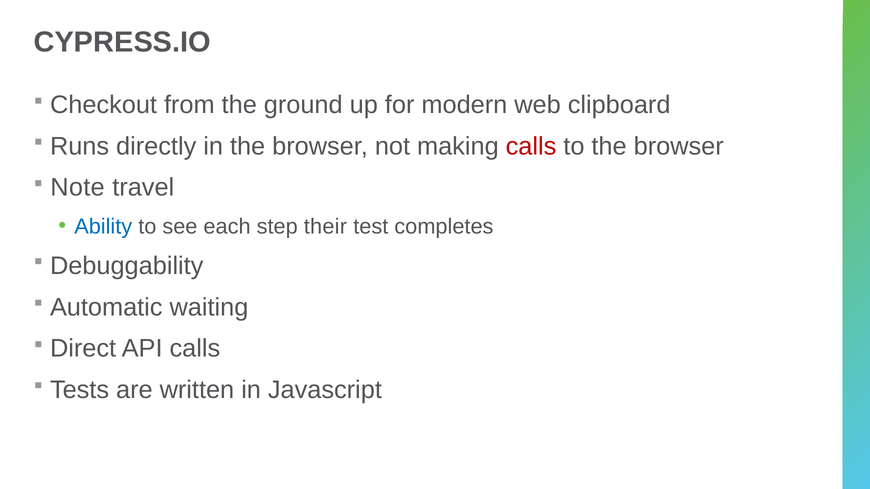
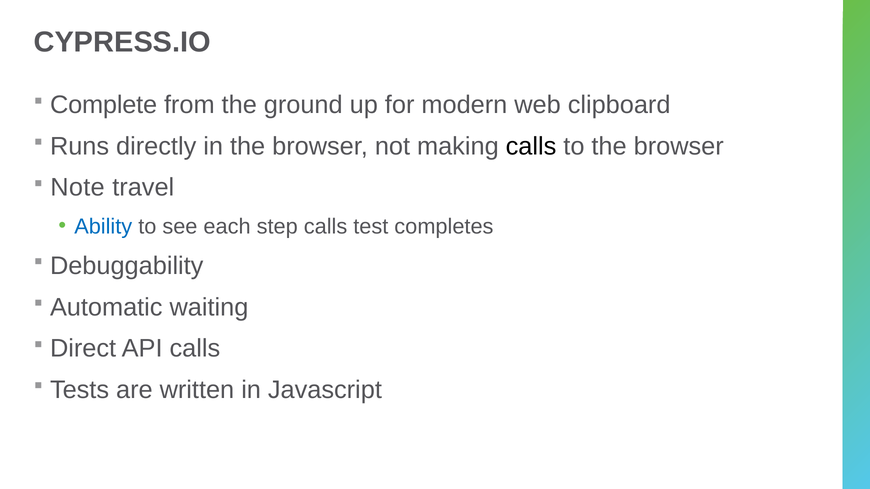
Checkout: Checkout -> Complete (104, 105)
calls colour: red -> black (531, 146)
step their: their -> calls (326, 227)
